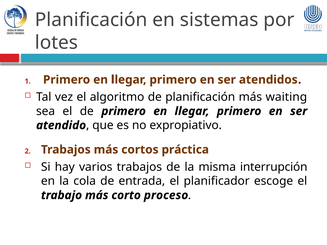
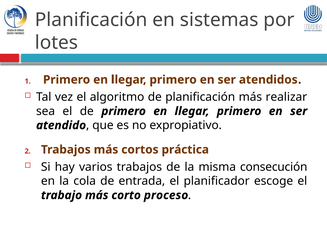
waiting: waiting -> realizar (286, 97)
interrupción: interrupción -> consecución (274, 167)
